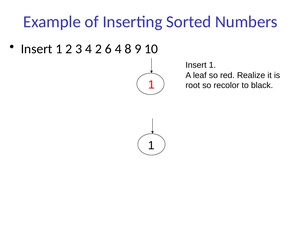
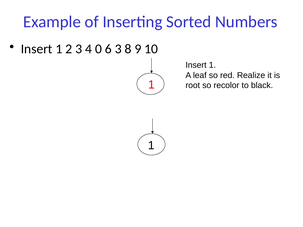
4 2: 2 -> 0 (98, 49)
6 4: 4 -> 3 (118, 49)
